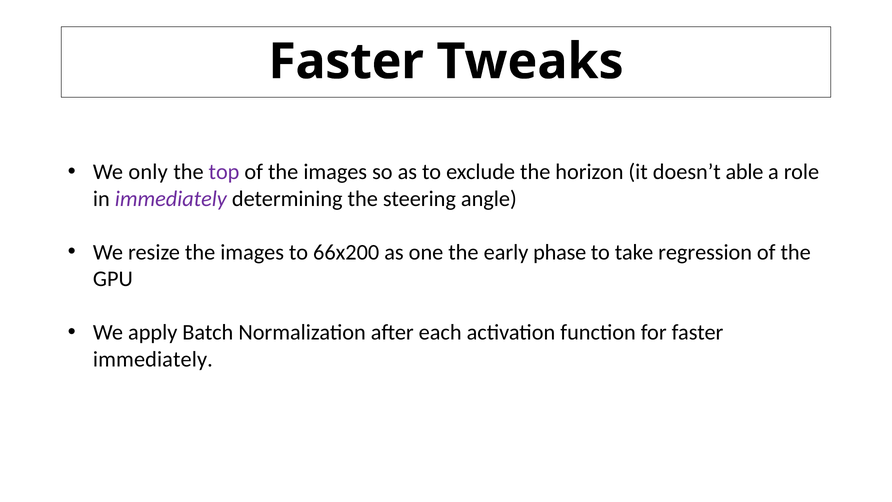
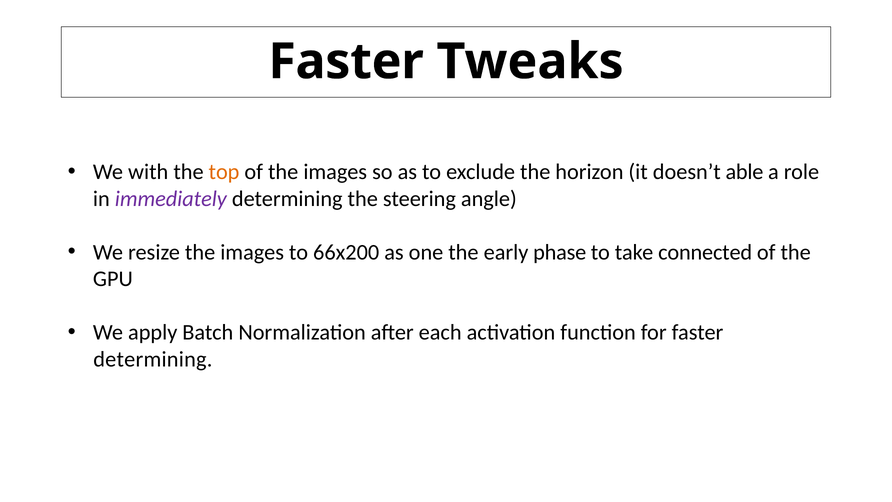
only: only -> with (148, 172)
top colour: purple -> orange (224, 172)
regression: regression -> connected (705, 252)
immediately: immediately -> determining (153, 359)
